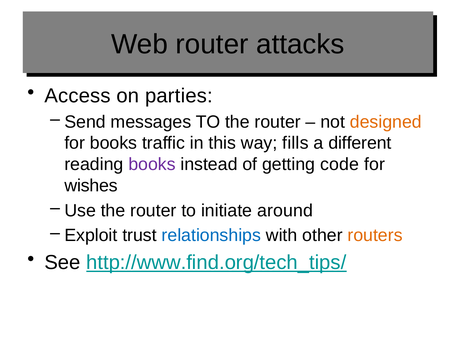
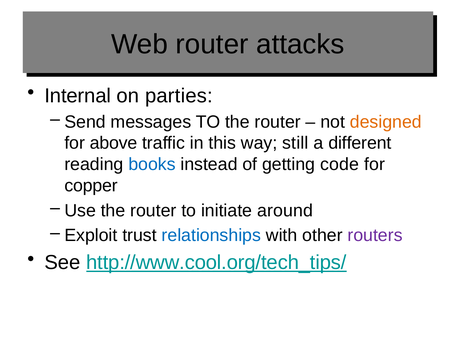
Access: Access -> Internal (78, 96)
for books: books -> above (114, 143)
fills: fills -> still (295, 143)
books colour: purple -> blue (152, 164)
wishes: wishes -> copper (91, 186)
routers colour: orange -> purple (375, 235)
http://www.find.org/tech_tips/: http://www.find.org/tech_tips/ -> http://www.cool.org/tech_tips/ (216, 262)
